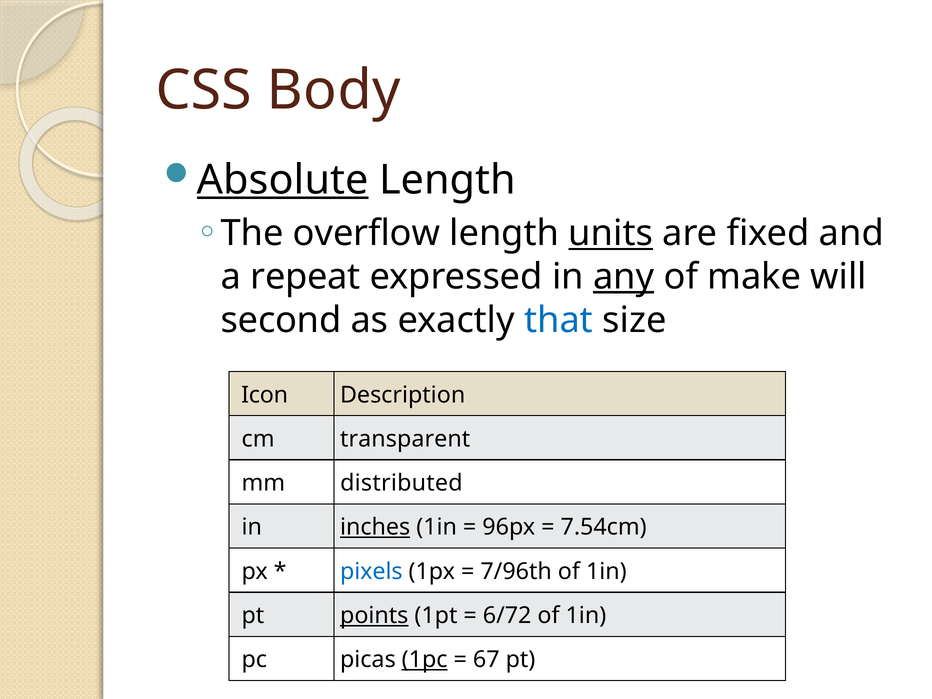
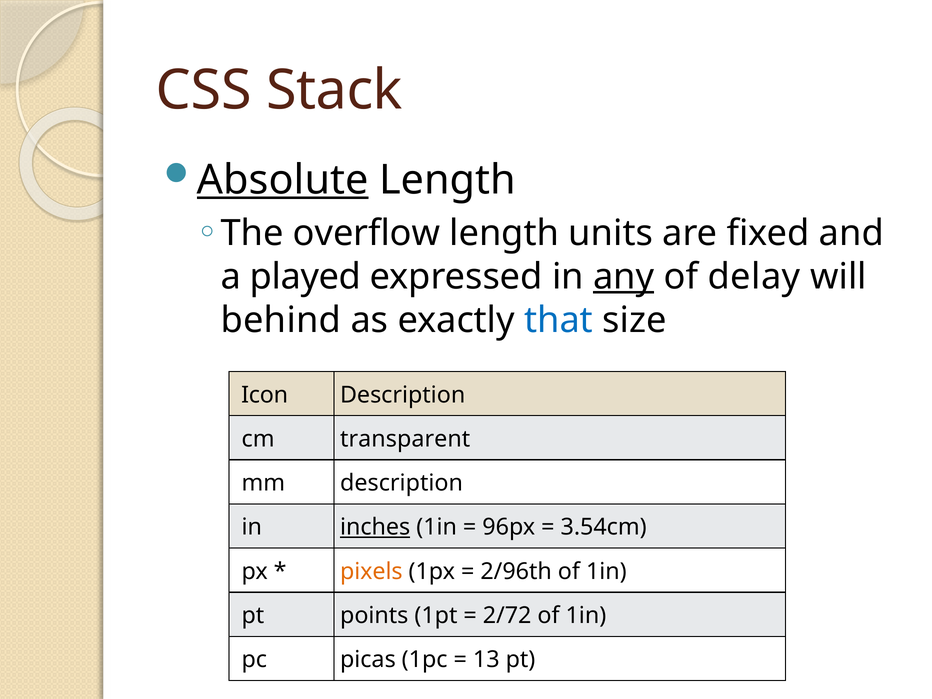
Body: Body -> Stack (334, 90)
units underline: present -> none (611, 233)
repeat: repeat -> played (306, 277)
make: make -> delay (754, 277)
second: second -> behind (281, 320)
mm distributed: distributed -> description (402, 483)
7.54cm: 7.54cm -> 3.54cm (604, 527)
pixels colour: blue -> orange (371, 571)
7/96th: 7/96th -> 2/96th (516, 571)
points underline: present -> none (374, 616)
6/72: 6/72 -> 2/72 (507, 616)
1pc underline: present -> none (425, 660)
67: 67 -> 13 (486, 660)
